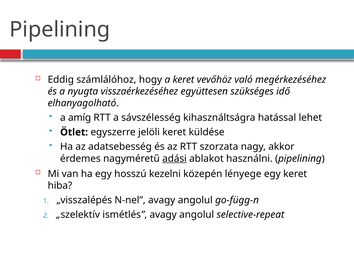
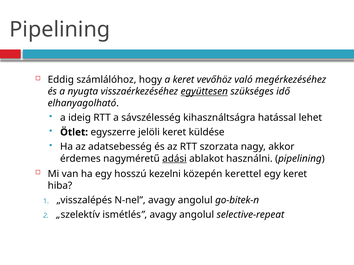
együttesen underline: none -> present (204, 92)
amíg: amíg -> ideig (80, 118)
lényege: lényege -> kerettel (243, 174)
go-függ-n: go-függ-n -> go-bitek-n (237, 200)
